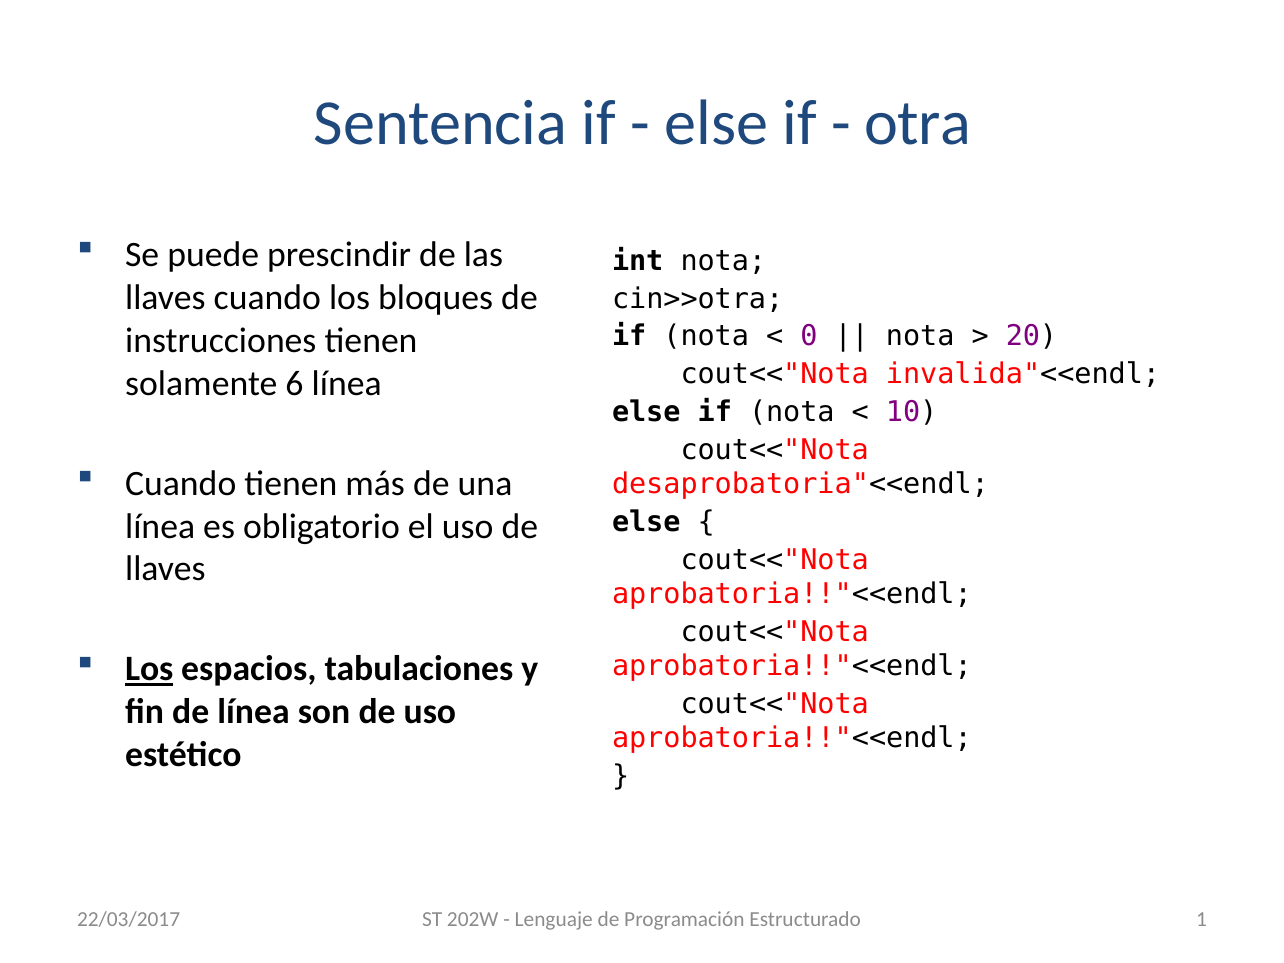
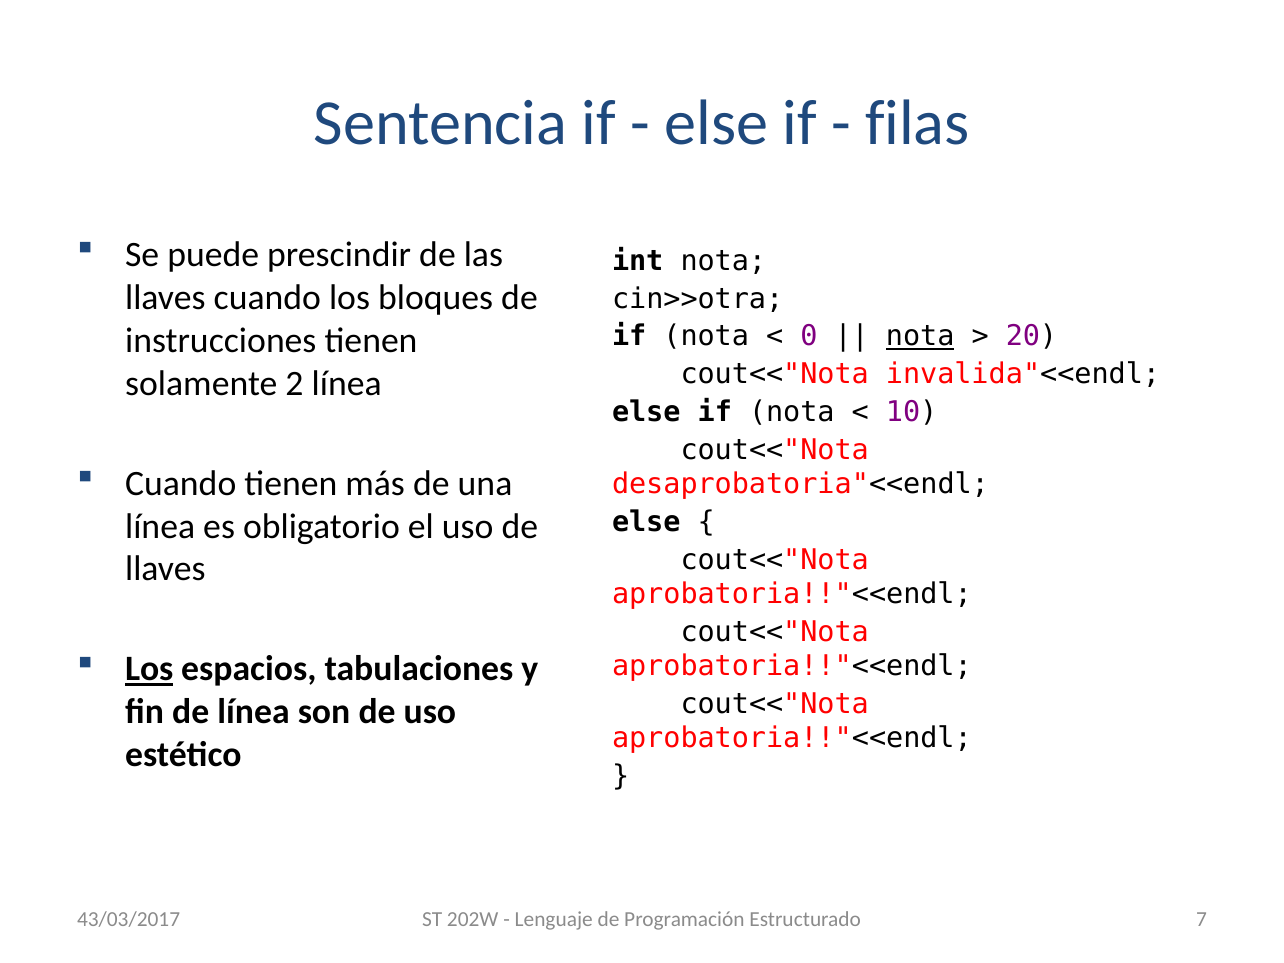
otra: otra -> filas (918, 123)
nota underline: none -> present (920, 337)
6: 6 -> 2 (295, 383)
1: 1 -> 7 (1202, 919)
22/03/2017: 22/03/2017 -> 43/03/2017 (129, 920)
